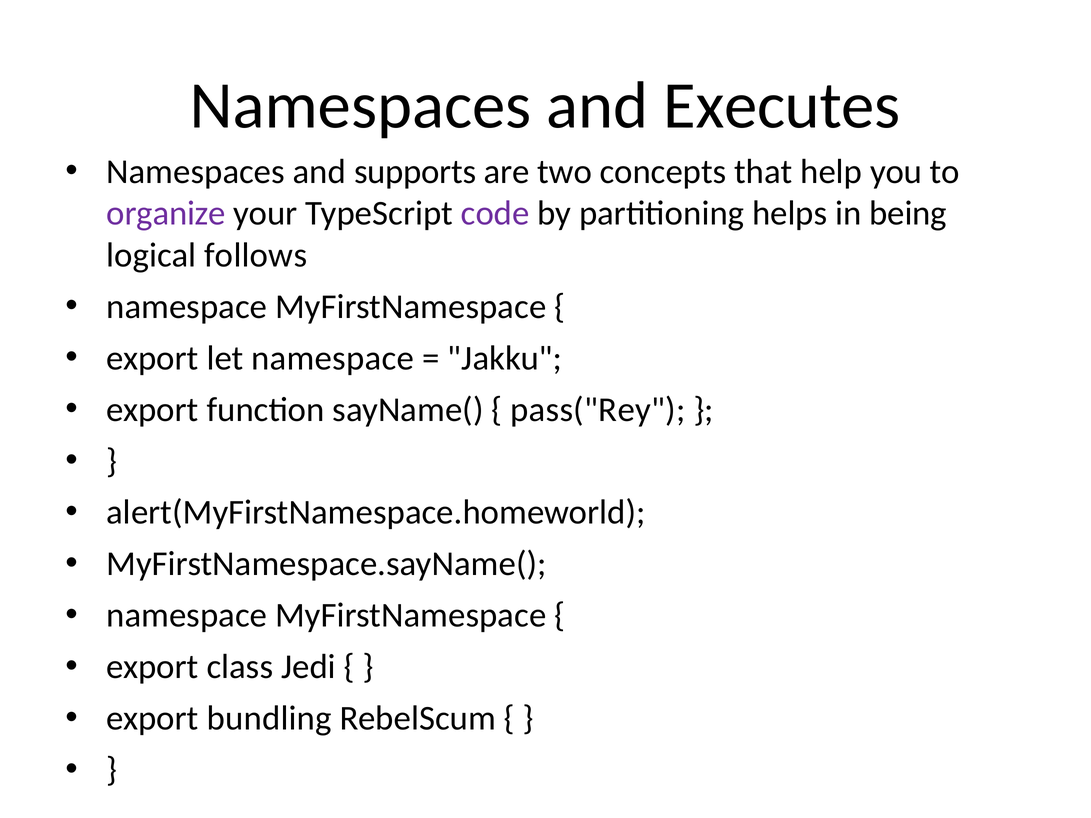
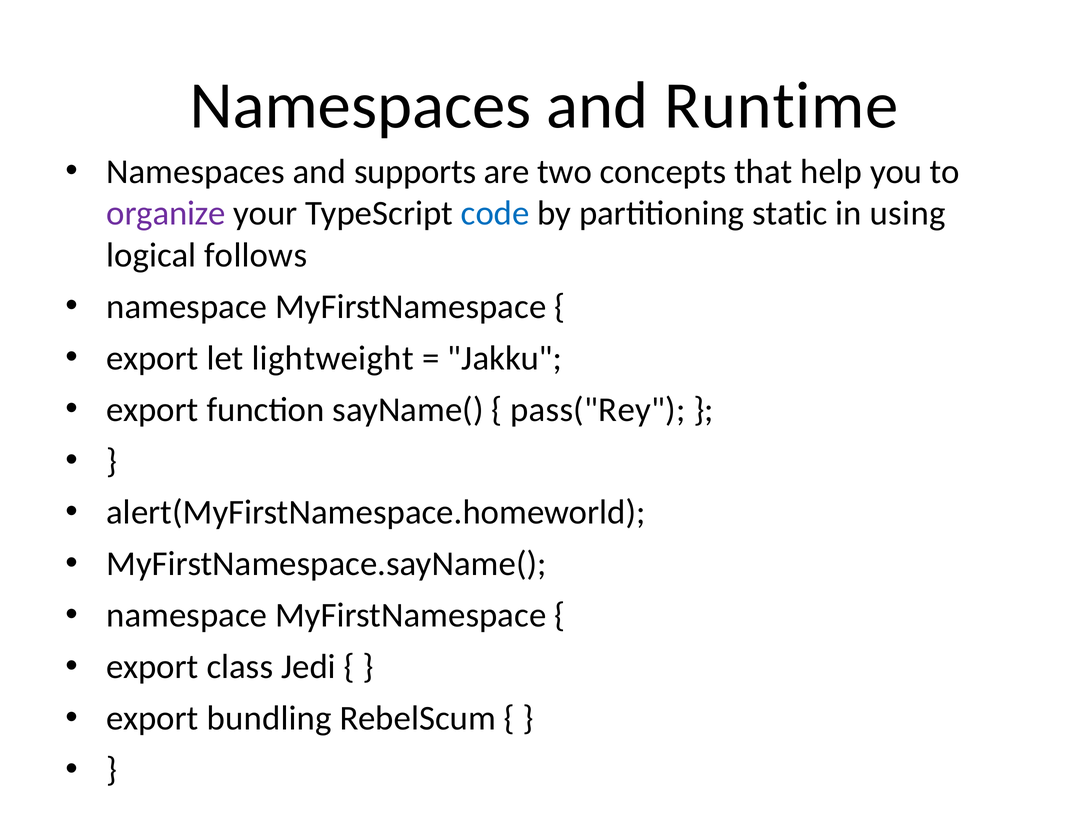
Executes: Executes -> Runtime (781, 106)
code colour: purple -> blue (495, 213)
helps: helps -> static (790, 213)
being: being -> using (908, 213)
let namespace: namespace -> lightweight (333, 358)
